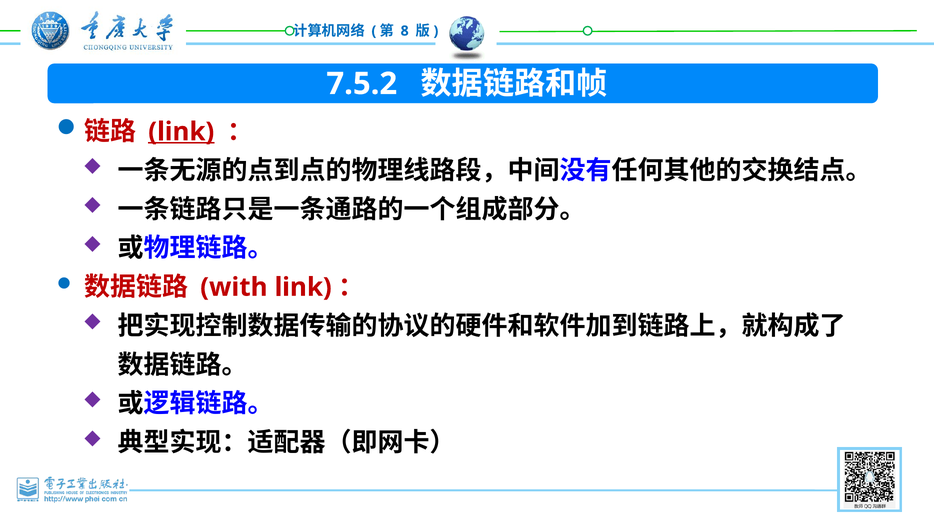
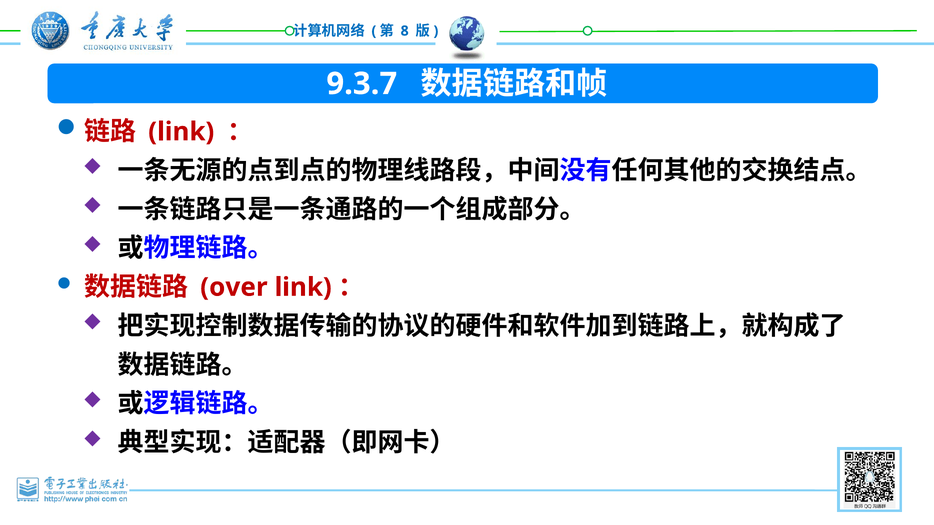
7.5.2: 7.5.2 -> 9.3.7 (362, 84)
link underline: present -> none (181, 132)
with: with -> over (234, 287)
